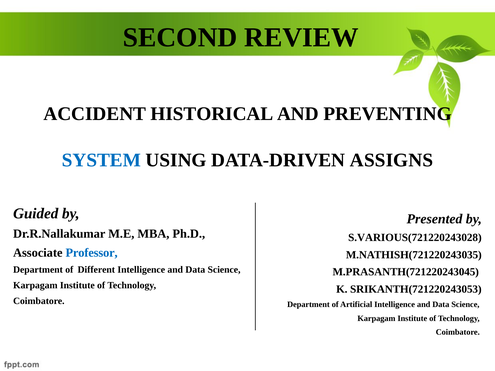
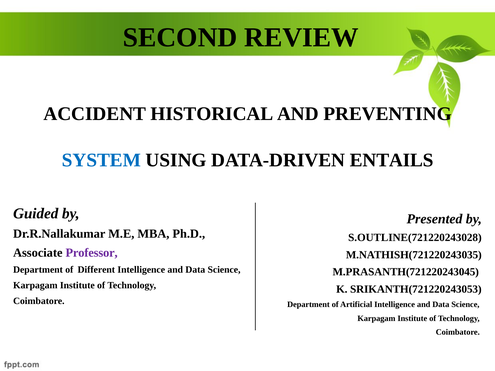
ASSIGNS: ASSIGNS -> ENTAILS (392, 160)
S.VARIOUS(721220243028: S.VARIOUS(721220243028 -> S.OUTLINE(721220243028 (415, 238)
Professor colour: blue -> purple (92, 253)
